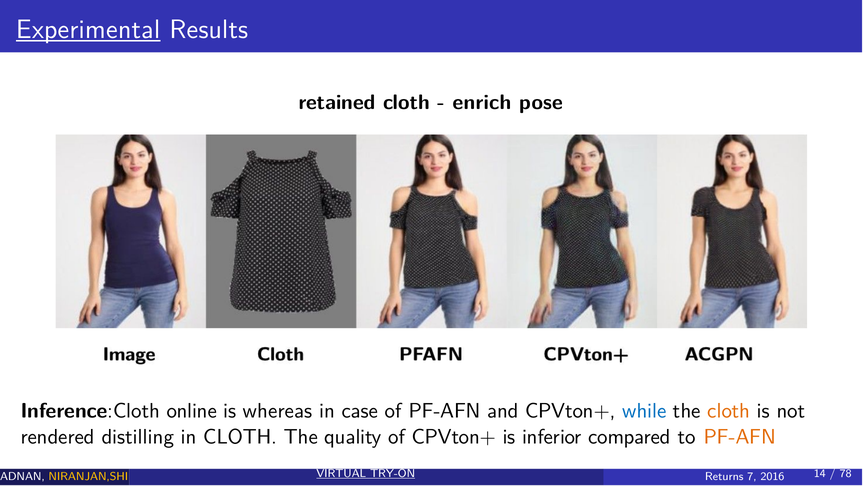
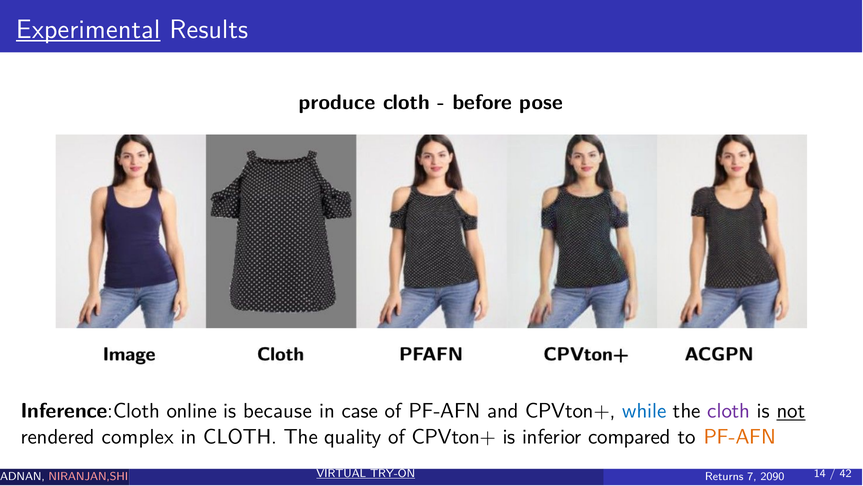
retained: retained -> produce (337, 102)
enrich: enrich -> before (482, 102)
whereas: whereas -> because (278, 411)
cloth colour: orange -> purple (729, 411)
not underline: none -> present (791, 411)
distilling: distilling -> complex (138, 436)
NIRANJAN,SHI colour: yellow -> pink (88, 476)
2016: 2016 -> 2090 (772, 476)
78: 78 -> 42 (846, 473)
